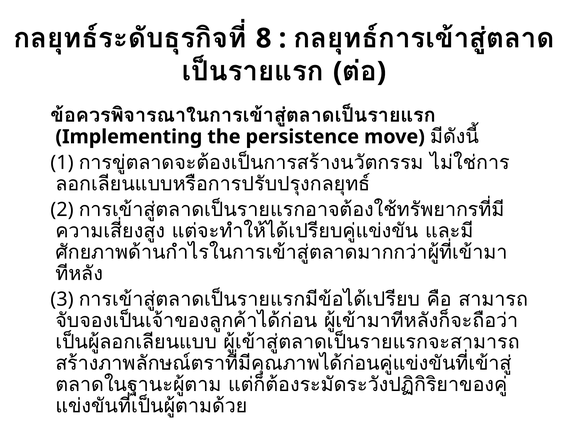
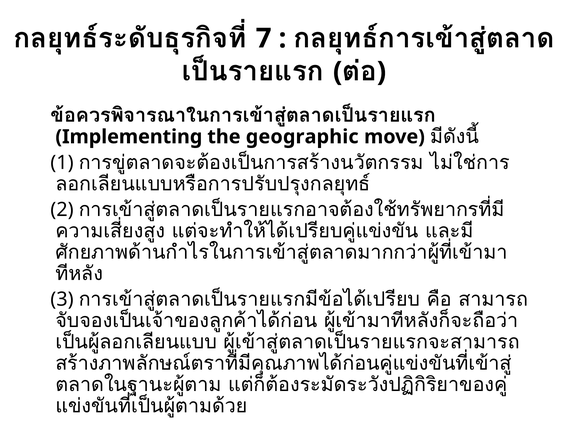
8: 8 -> 7 (264, 38)
persistence: persistence -> geographic (302, 137)
